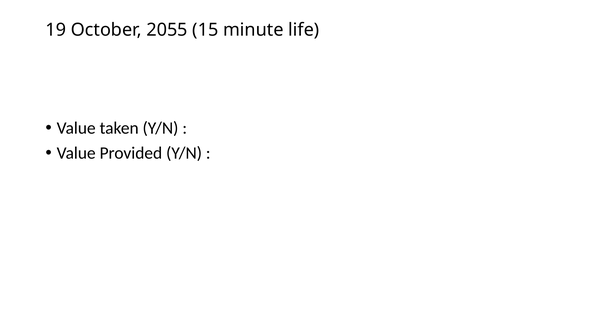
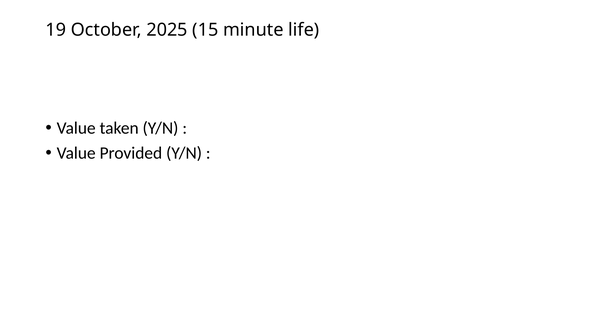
2055: 2055 -> 2025 (167, 30)
